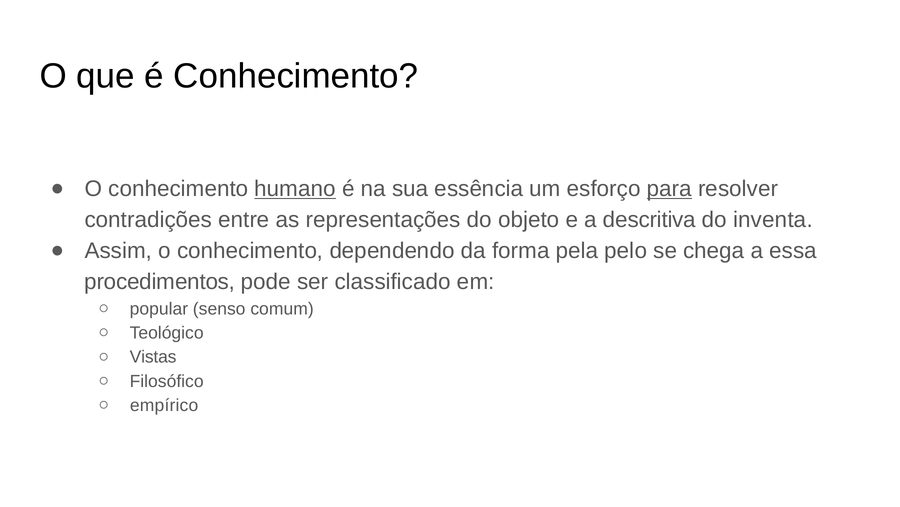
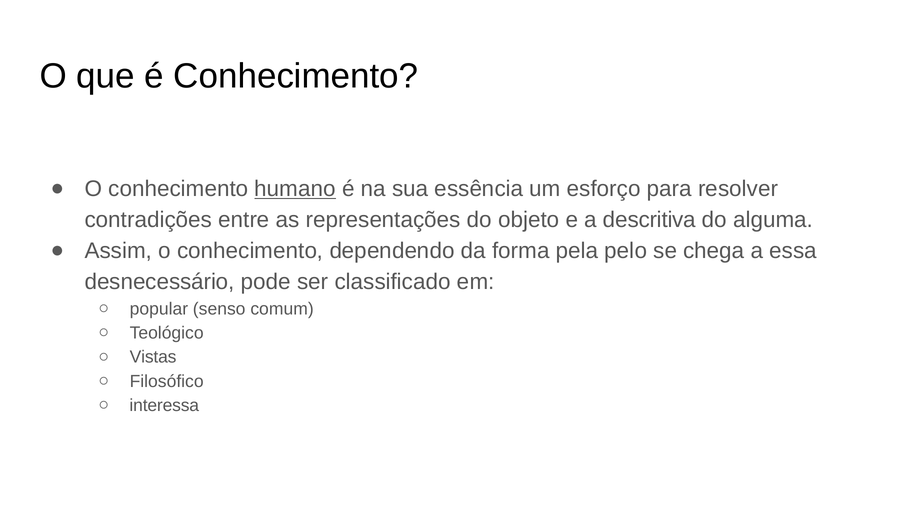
para underline: present -> none (669, 189)
inventa: inventa -> alguma (773, 220)
procedimentos: procedimentos -> desnecessário (160, 282)
empírico: empírico -> interessa (164, 405)
